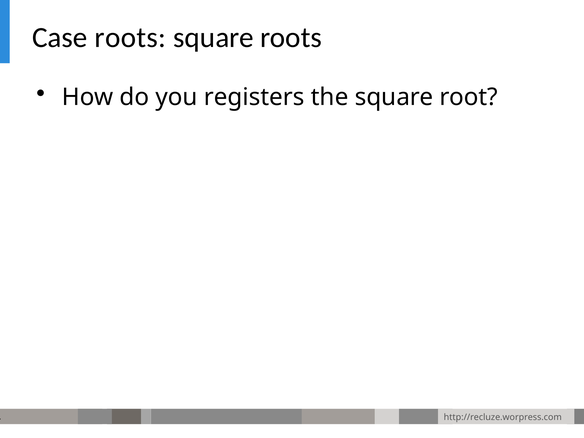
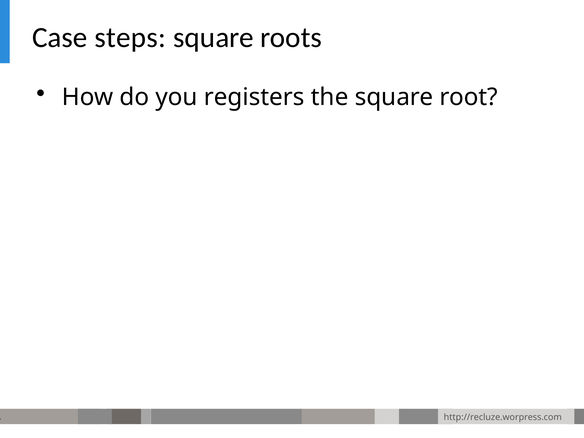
Case roots: roots -> steps (130, 38)
